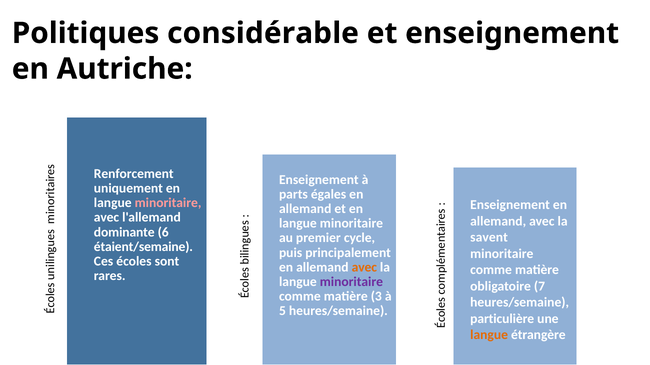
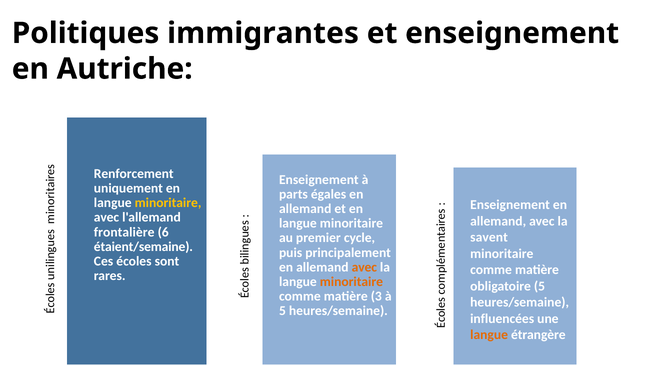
considérable: considérable -> immigrantes (263, 33)
minoritaire colour: pink -> yellow (168, 203)
dominante: dominante -> frontalière (124, 233)
minoritaire colour: purple -> orange (351, 282)
obligatoire 7: 7 -> 5 (539, 287)
particulière: particulière -> influencées (502, 319)
